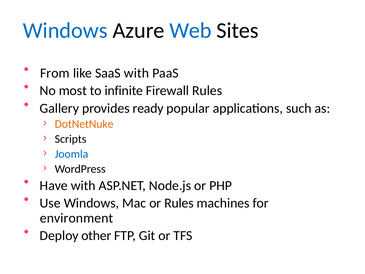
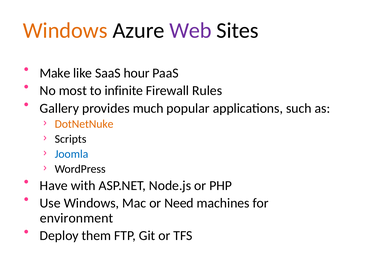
Windows colour: blue -> orange (65, 30)
Web colour: blue -> purple (190, 30)
From: From -> Make (55, 73)
SaaS with: with -> hour (137, 73)
ready: ready -> much (148, 108)
or Rules: Rules -> Need (179, 203)
other: other -> them (96, 235)
